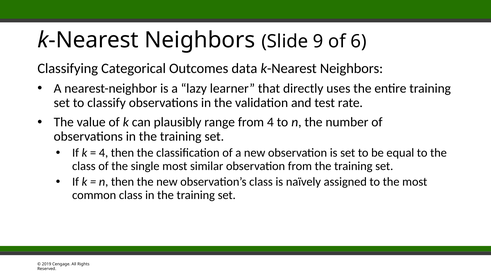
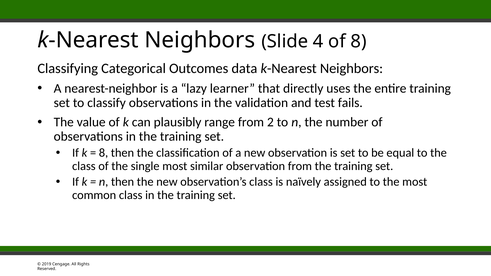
9: 9 -> 4 (318, 42)
of 6: 6 -> 8 (359, 42)
rate: rate -> fails (350, 103)
from 4: 4 -> 2 (270, 122)
4: 4 -> 8 (104, 153)
